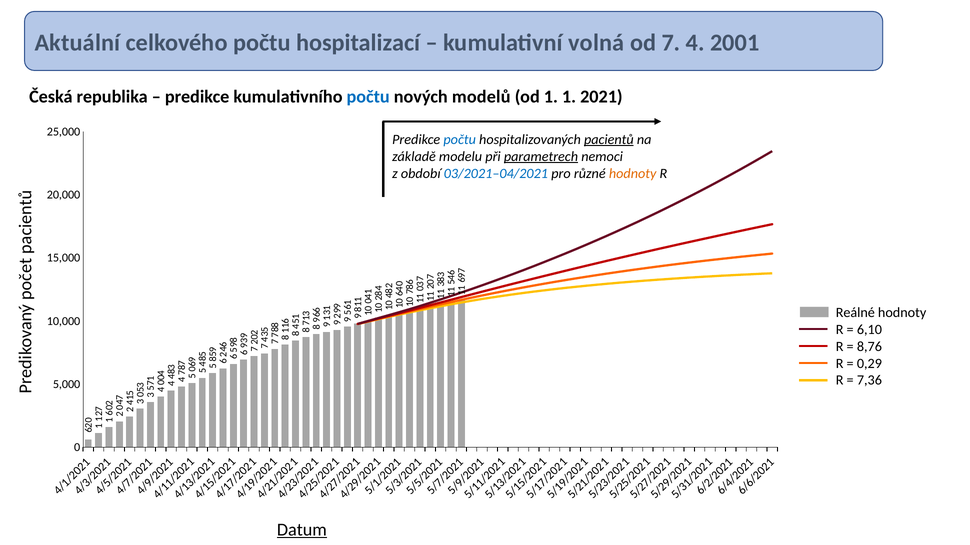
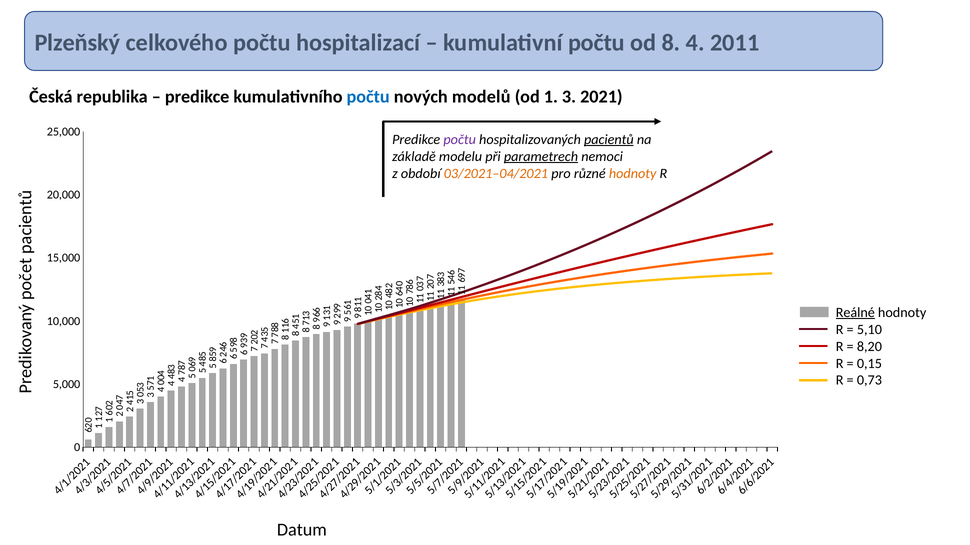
Aktuální: Aktuální -> Plzeňský (78, 43)
kumulativní volná: volná -> počtu (596, 43)
od 7: 7 -> 8 (671, 43)
2001: 2001 -> 2011 (735, 43)
od 1 1: 1 -> 3 (569, 97)
počtu colour: blue -> purple (460, 140)
03/2021–04/2021 colour: blue -> orange (496, 174)
Reálné underline: none -> present (855, 313)
6,10: 6,10 -> 5,10 (869, 330)
8,76: 8,76 -> 8,20 (869, 347)
0,29: 0,29 -> 0,15 (869, 364)
7,36: 7,36 -> 0,73 (869, 381)
Datum underline: present -> none (302, 530)
